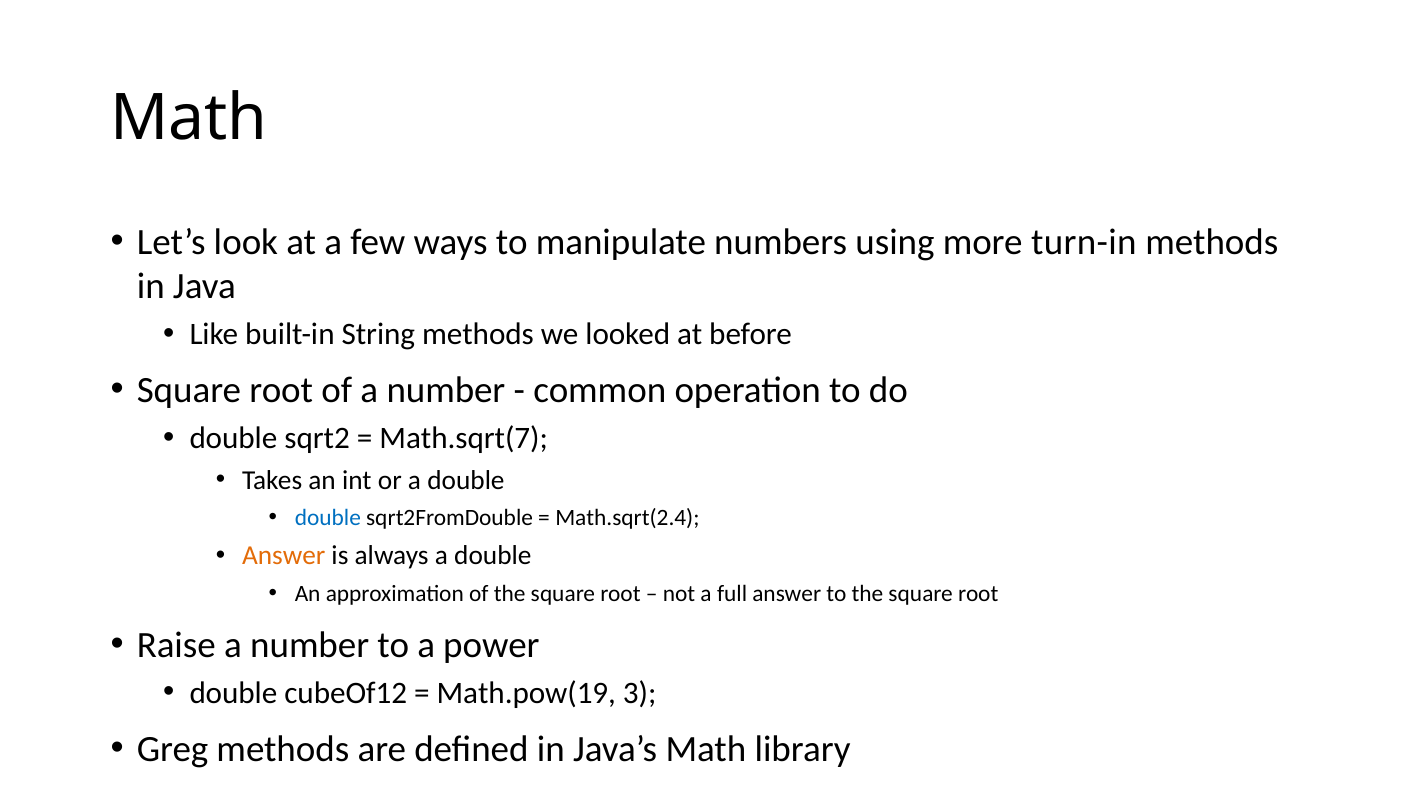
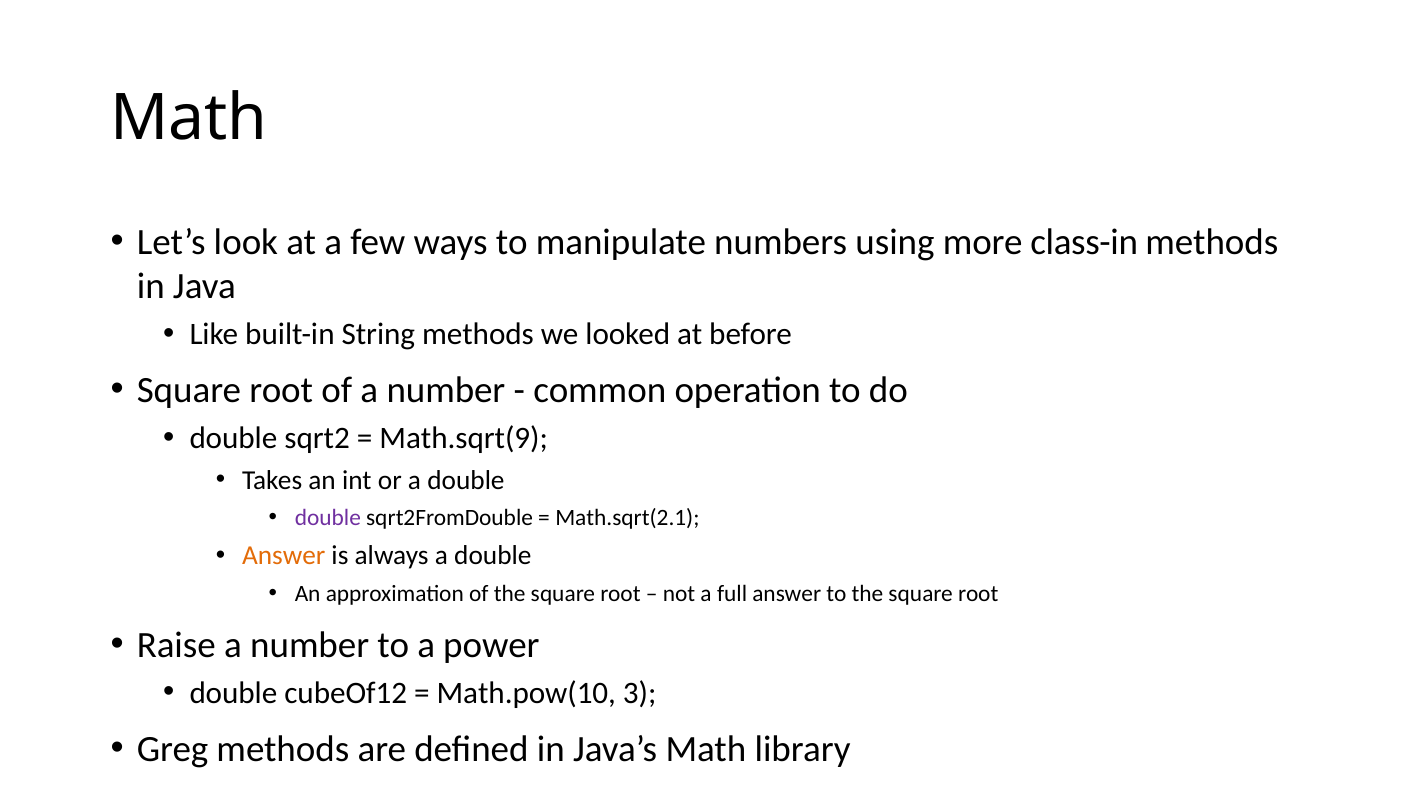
turn-in: turn-in -> class-in (1084, 242)
Math.sqrt(7: Math.sqrt(7 -> Math.sqrt(9 (464, 438)
double colour: blue -> purple (328, 518)
Math.sqrt(2.4: Math.sqrt(2.4 -> Math.sqrt(2.1 (627, 518)
Math.pow(19: Math.pow(19 -> Math.pow(10 (526, 693)
